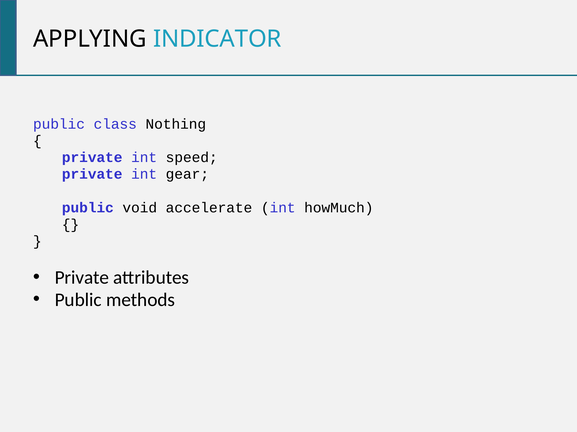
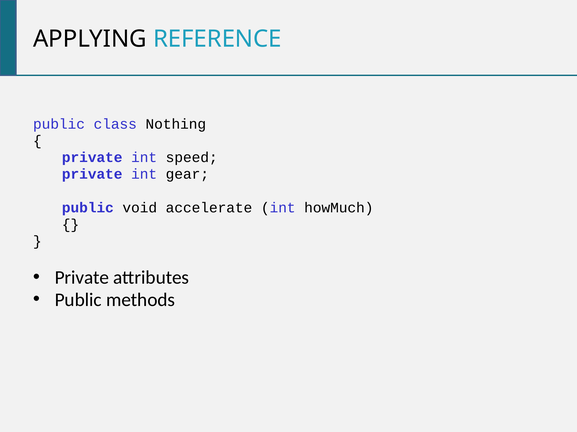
INDICATOR: INDICATOR -> REFERENCE (217, 39)
